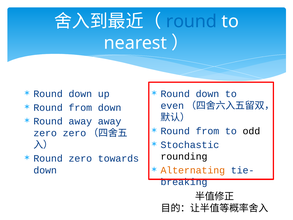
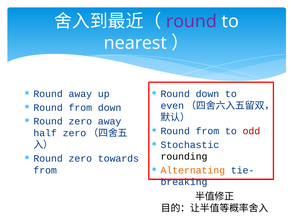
round colour: blue -> purple (191, 21)
down: down -> away (80, 94)
away: away -> zero (80, 121)
odd colour: black -> red (251, 131)
zero: zero -> half (45, 133)
down: down -> from (45, 170)
